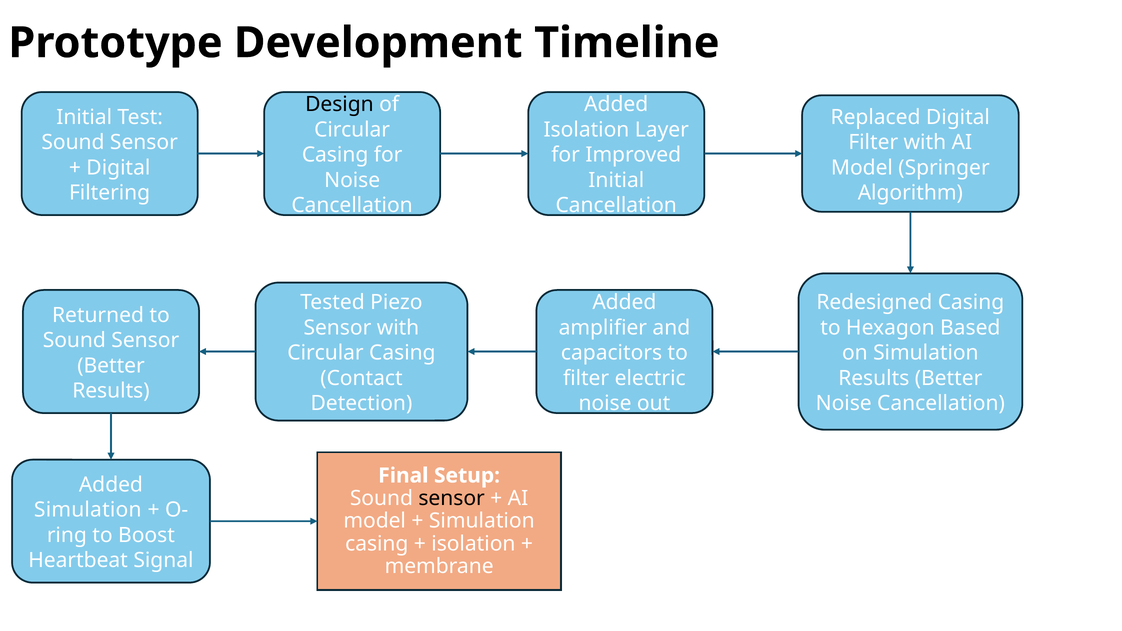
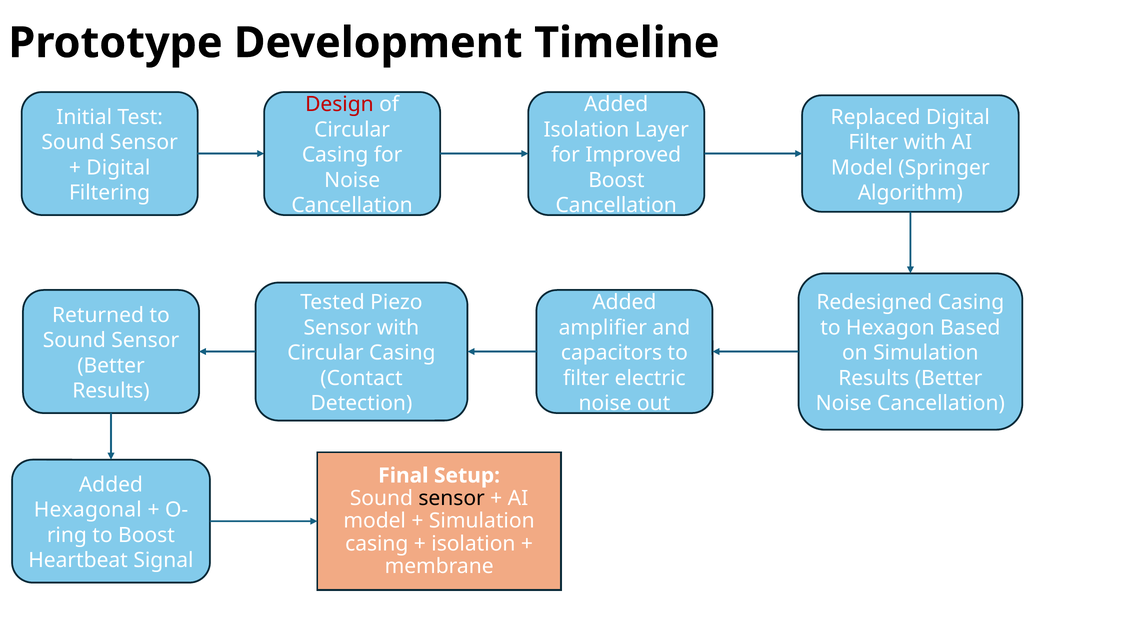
Design colour: black -> red (339, 105)
Initial: Initial -> Boost (616, 180)
Simulation: Simulation -> Hexagonal (88, 510)
